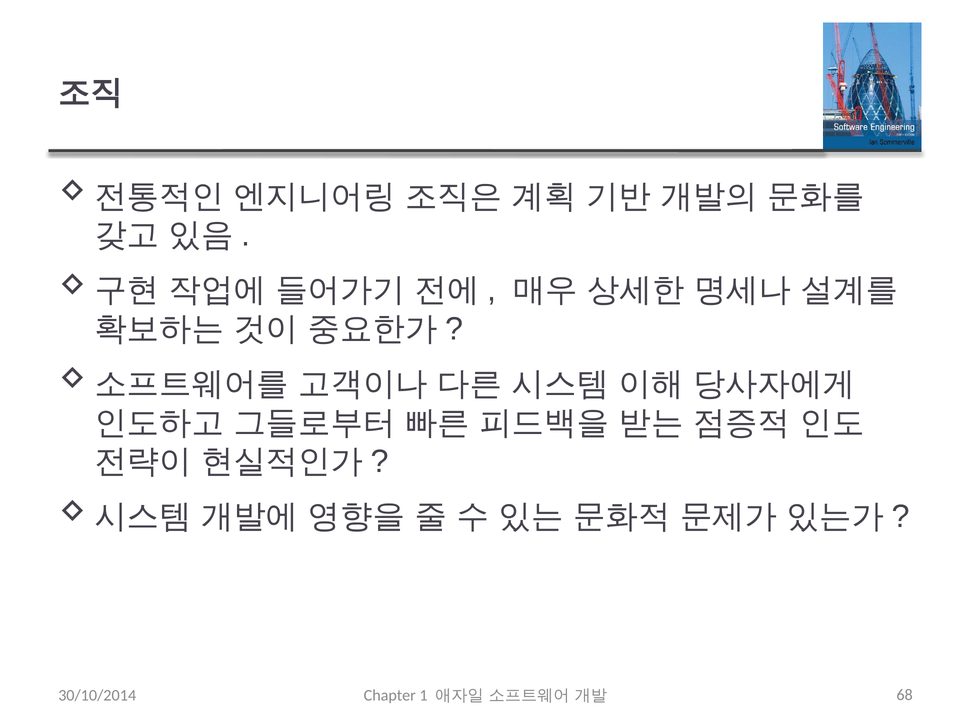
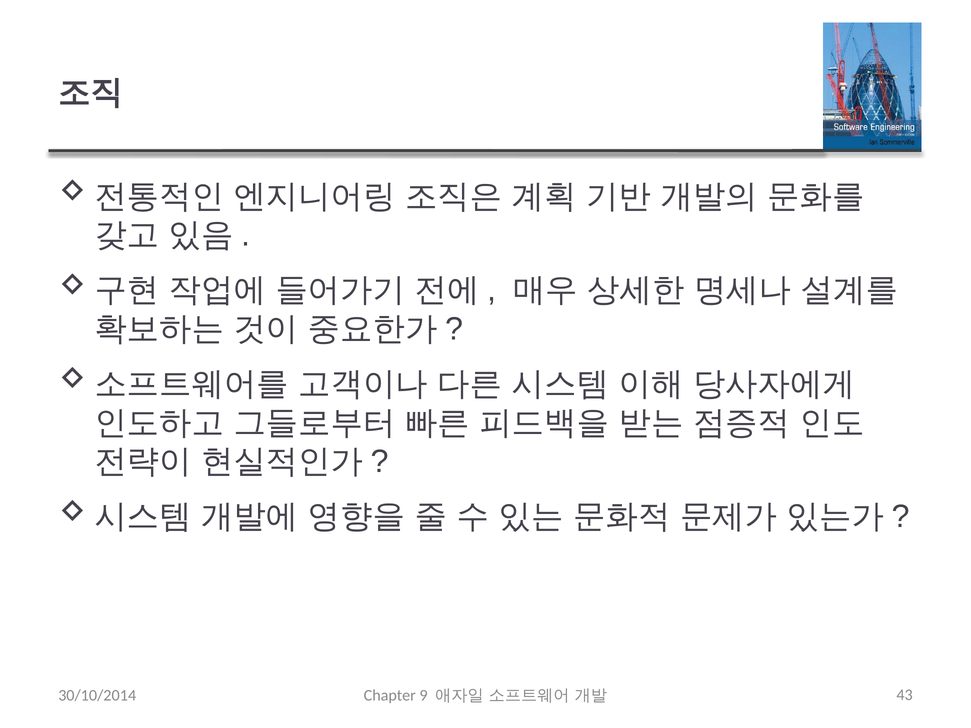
1: 1 -> 9 (424, 695)
68: 68 -> 43 (905, 695)
